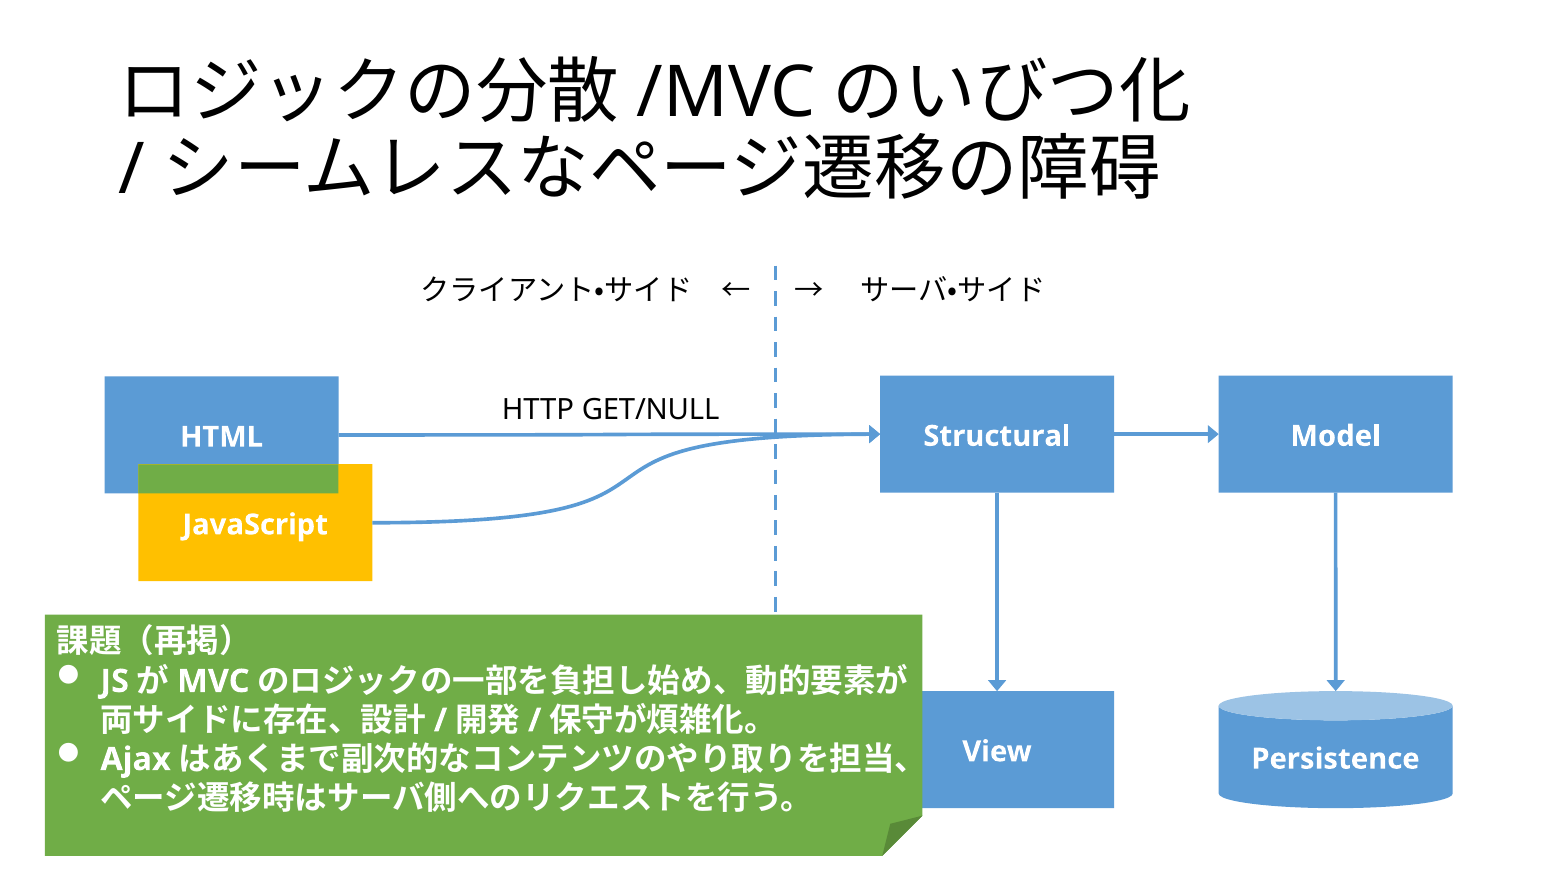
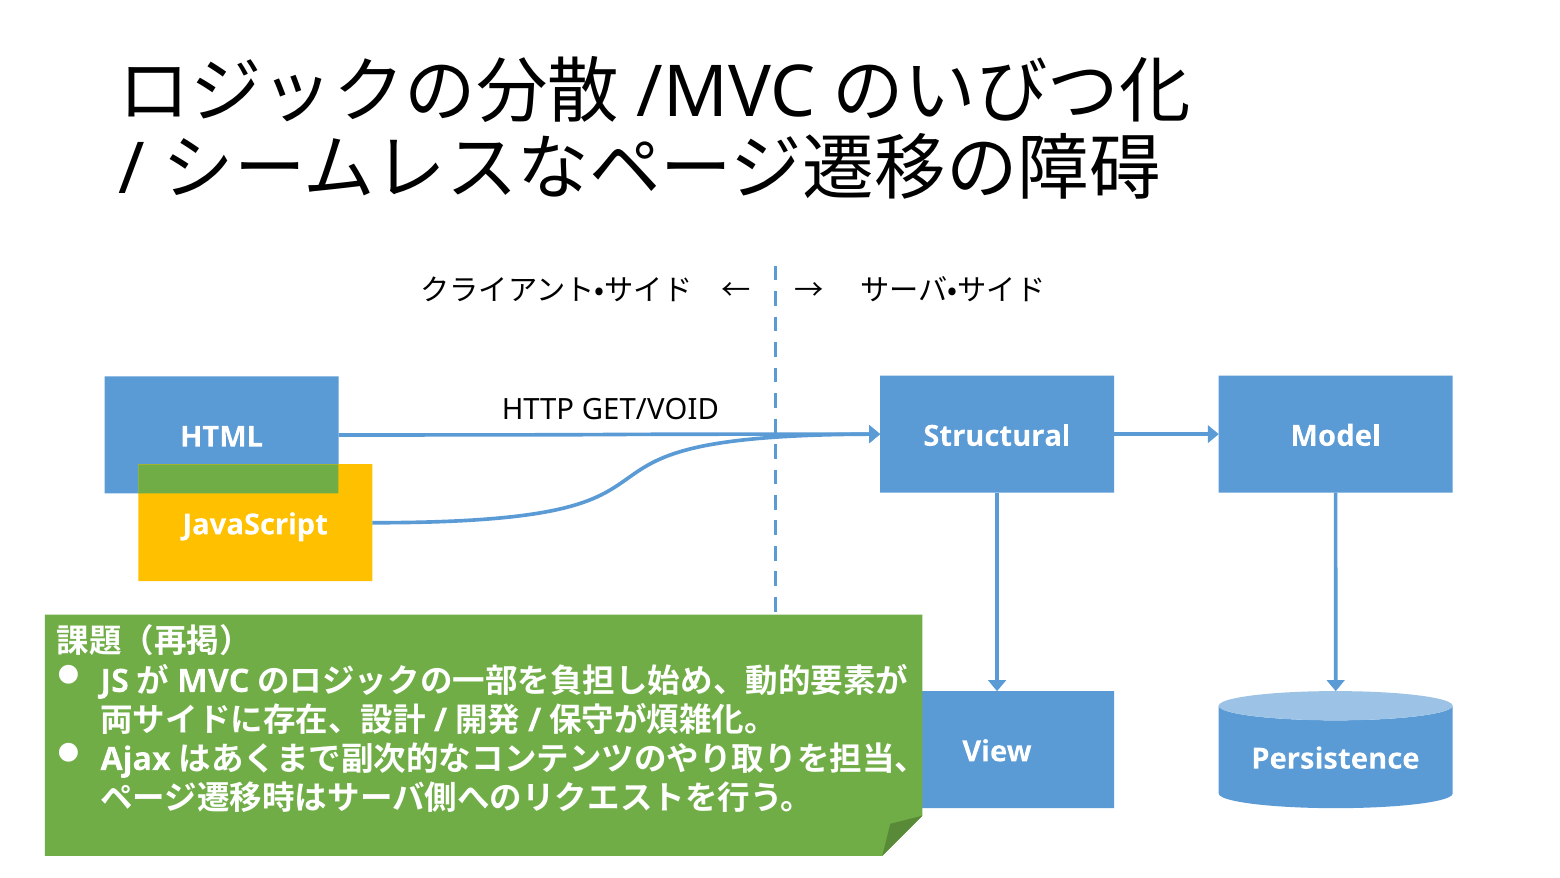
GET/NULL: GET/NULL -> GET/VOID (650, 410)
